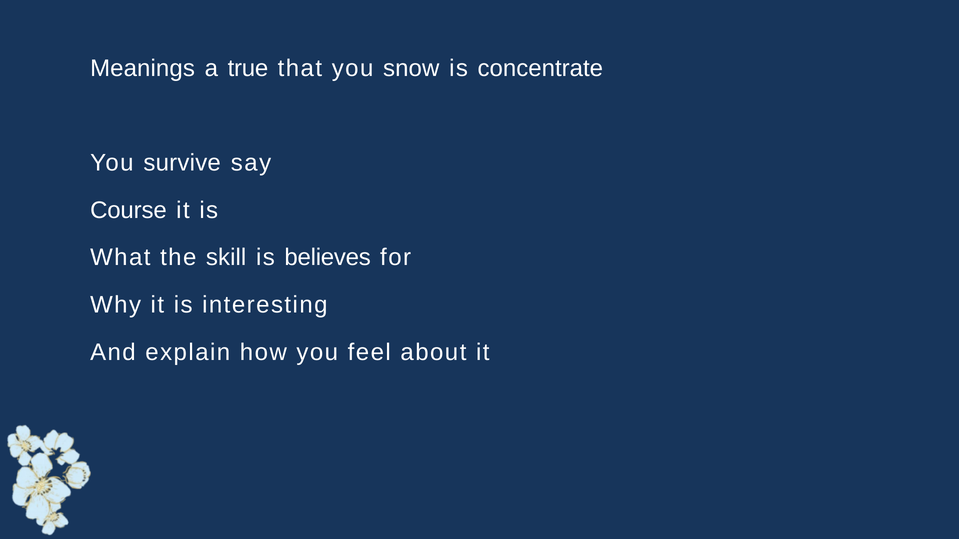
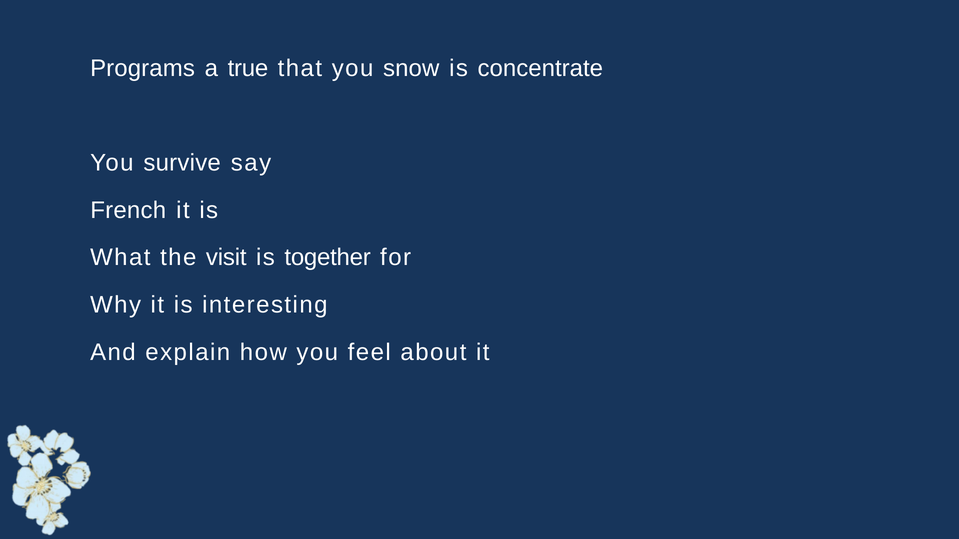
Meanings: Meanings -> Programs (143, 68)
Course: Course -> French (128, 210)
skill: skill -> visit (226, 258)
believes: believes -> together (328, 258)
